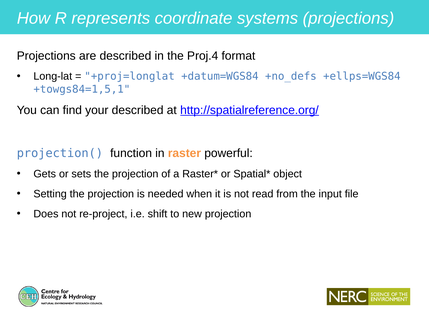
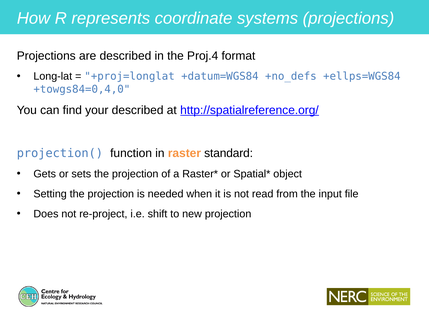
+towgs84=1,5,1: +towgs84=1,5,1 -> +towgs84=0,4,0 (82, 89)
powerful: powerful -> standard (229, 153)
